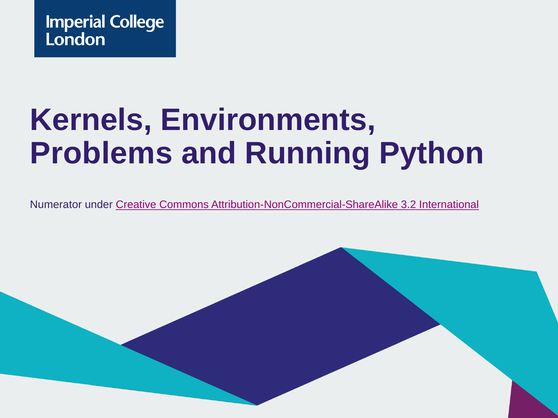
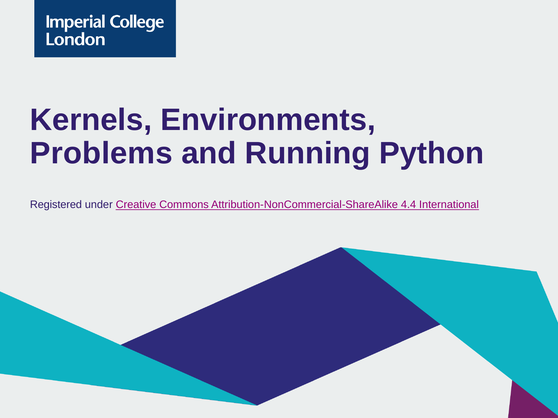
Numerator: Numerator -> Registered (56, 205)
3.2: 3.2 -> 4.4 (409, 205)
